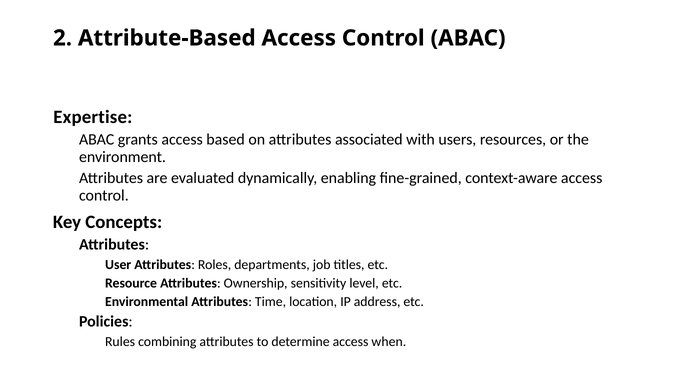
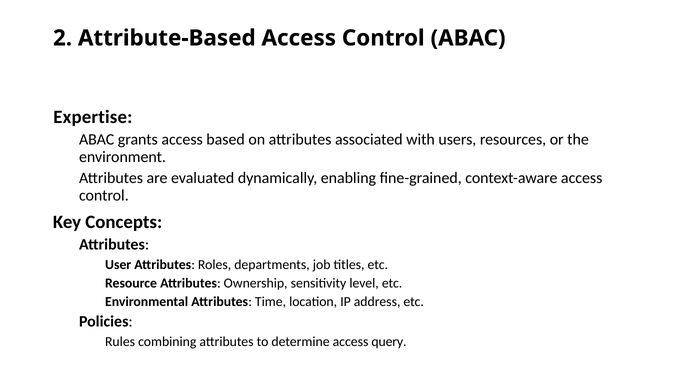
when: when -> query (389, 341)
